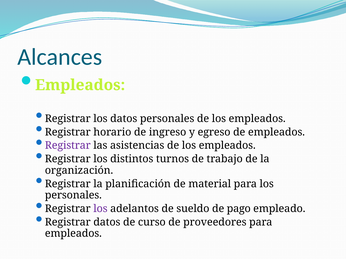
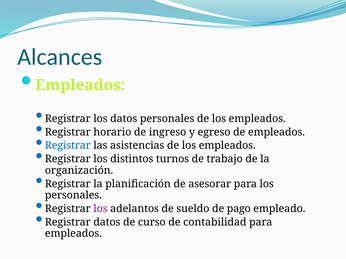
Registrar colour: purple -> blue (68, 146)
material: material -> asesorar (210, 184)
proveedores: proveedores -> contabilidad (215, 223)
